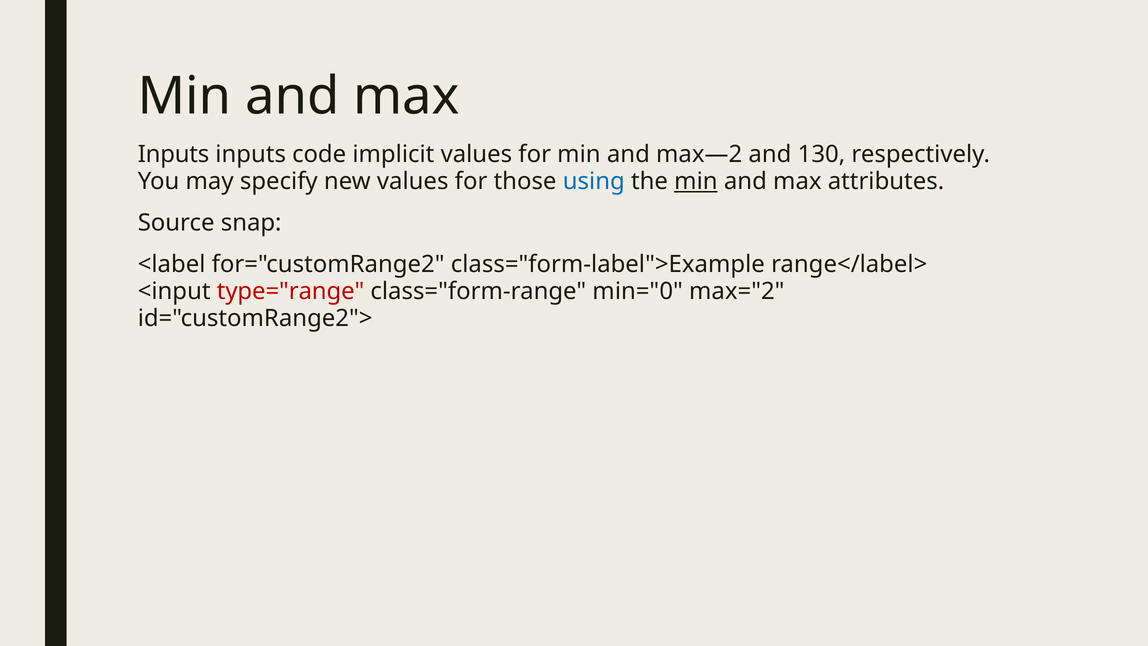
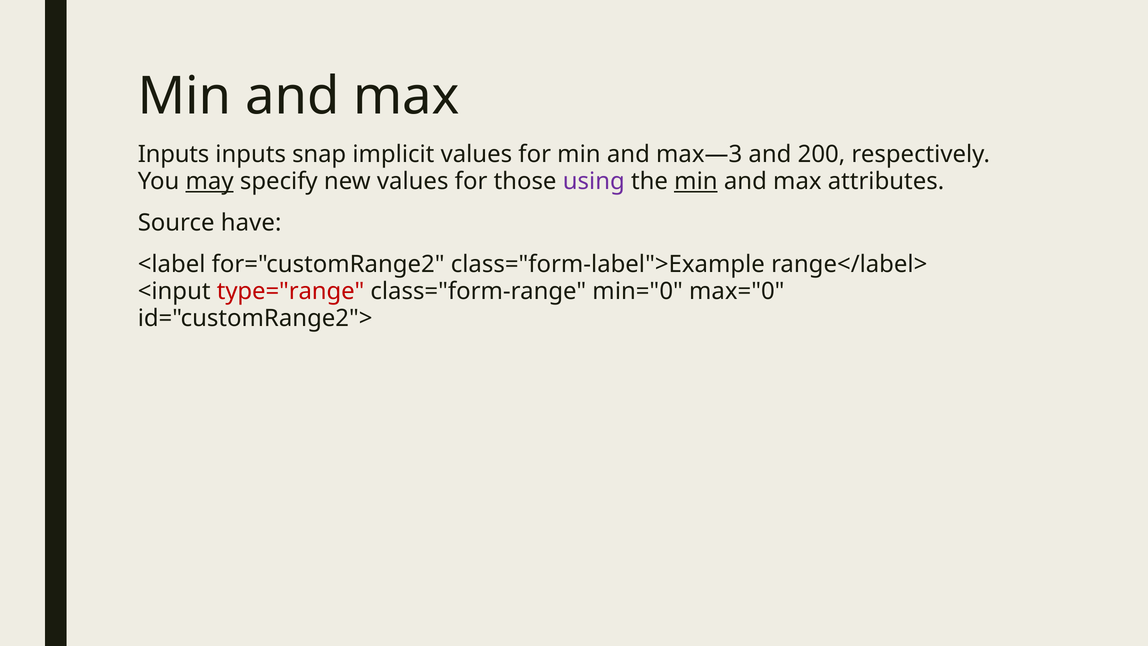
code: code -> snap (319, 154)
max—2: max—2 -> max—3 (699, 154)
130: 130 -> 200 (821, 154)
may underline: none -> present (210, 181)
using colour: blue -> purple (594, 181)
snap: snap -> have (251, 223)
max="2: max="2 -> max="0 (737, 291)
